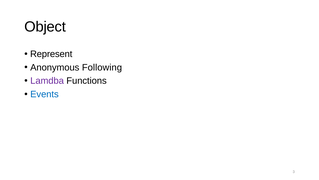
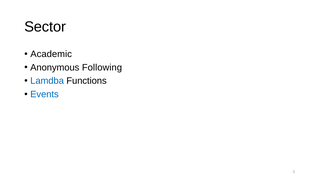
Object: Object -> Sector (45, 27)
Represent: Represent -> Academic (51, 54)
Lamdba colour: purple -> blue (47, 81)
